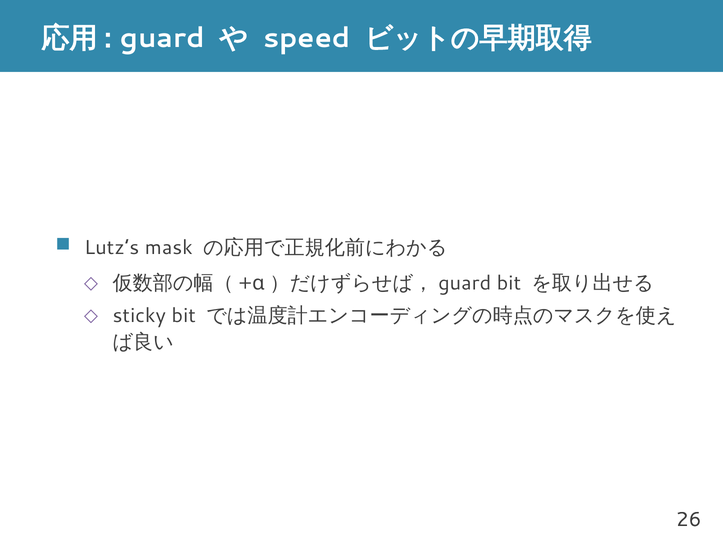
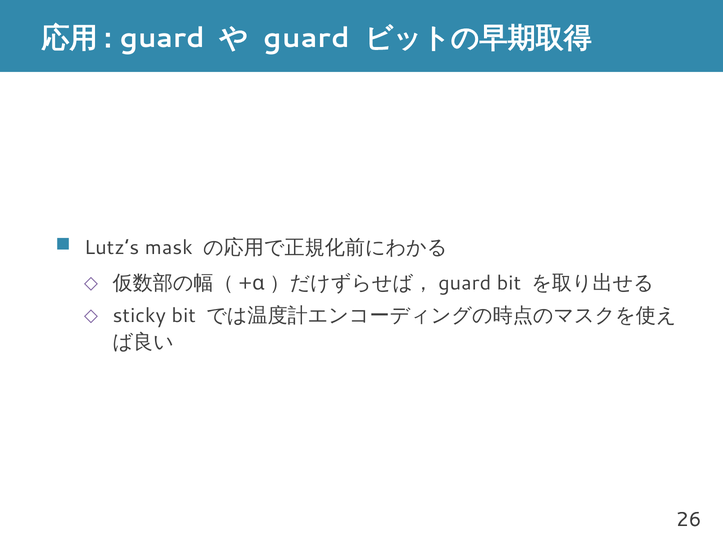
speed: speed -> guard (307, 38)
